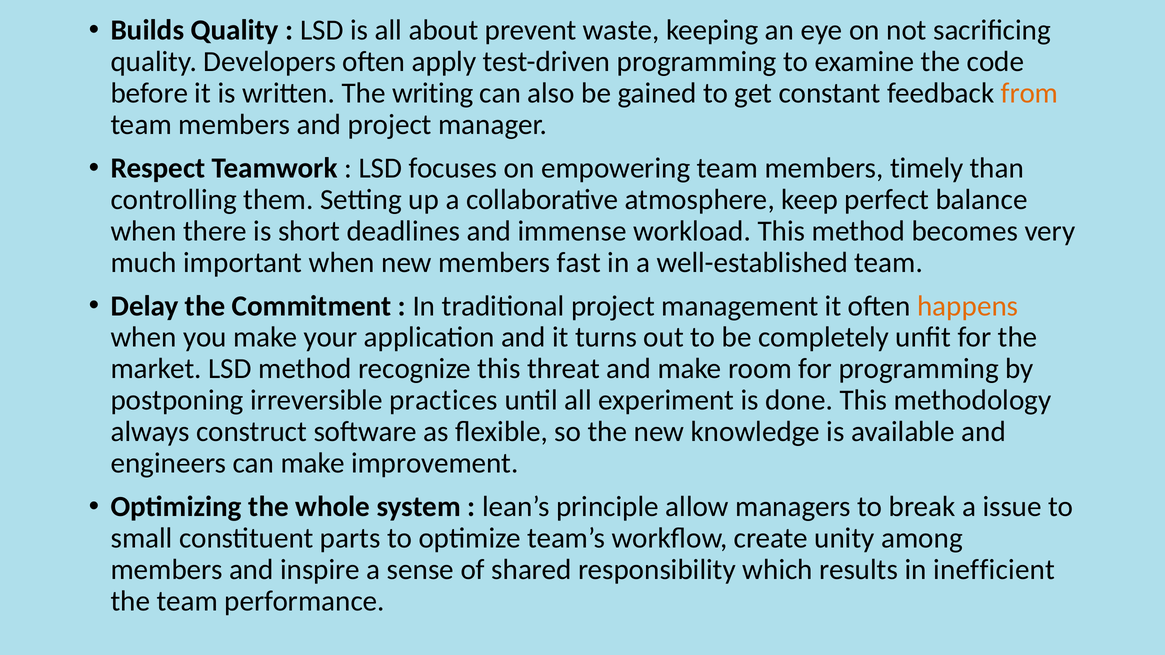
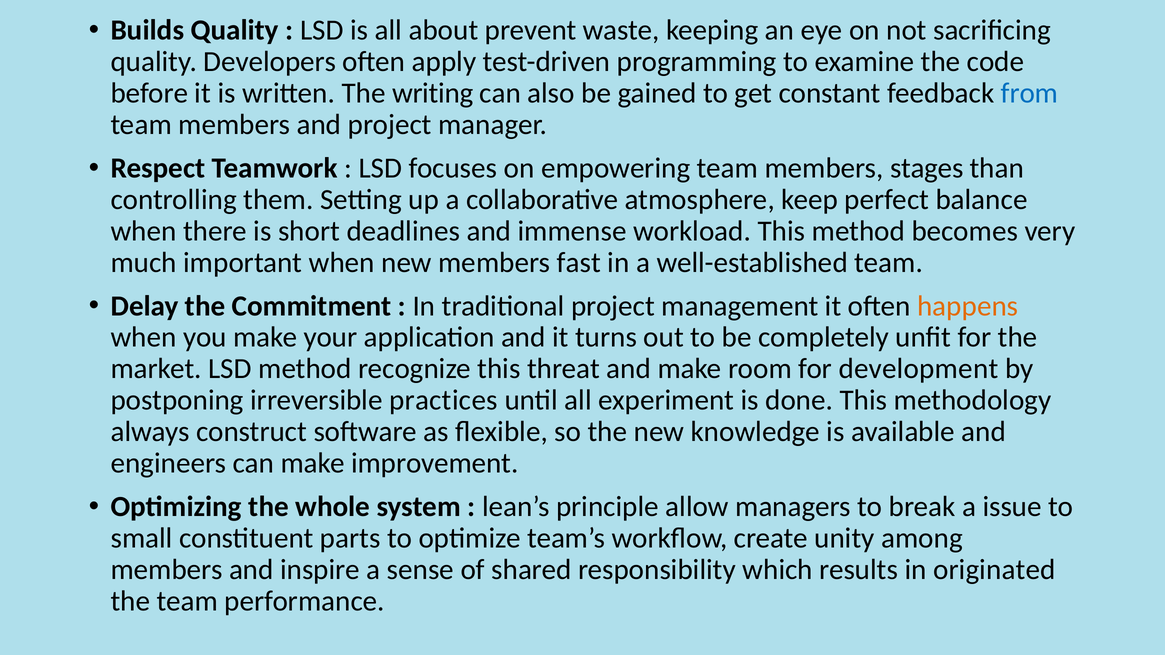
from colour: orange -> blue (1029, 93)
timely: timely -> stages (927, 168)
for programming: programming -> development (919, 369)
inefficient: inefficient -> originated (994, 570)
